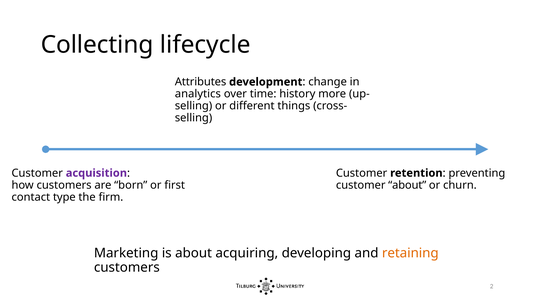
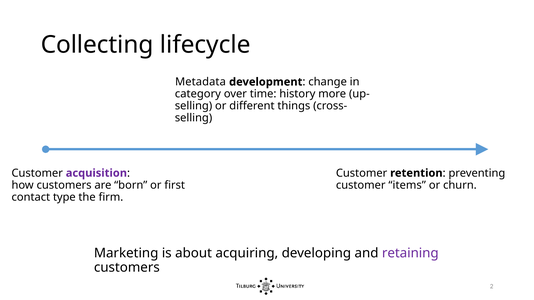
Attributes: Attributes -> Metadata (200, 82)
analytics: analytics -> category (198, 94)
customer about: about -> items (407, 185)
retaining colour: orange -> purple (410, 253)
